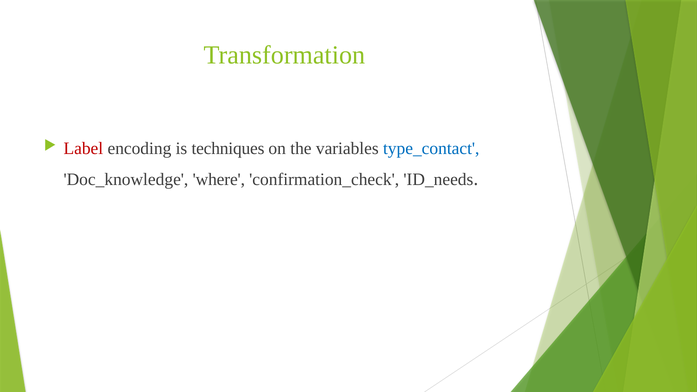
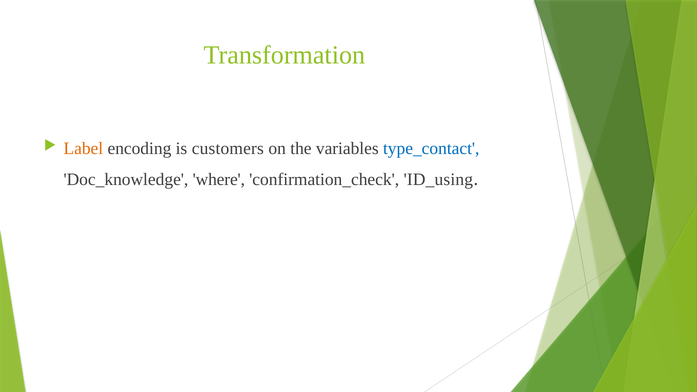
Label colour: red -> orange (83, 148)
techniques: techniques -> customers (228, 148)
ID_needs: ID_needs -> ID_using (438, 180)
